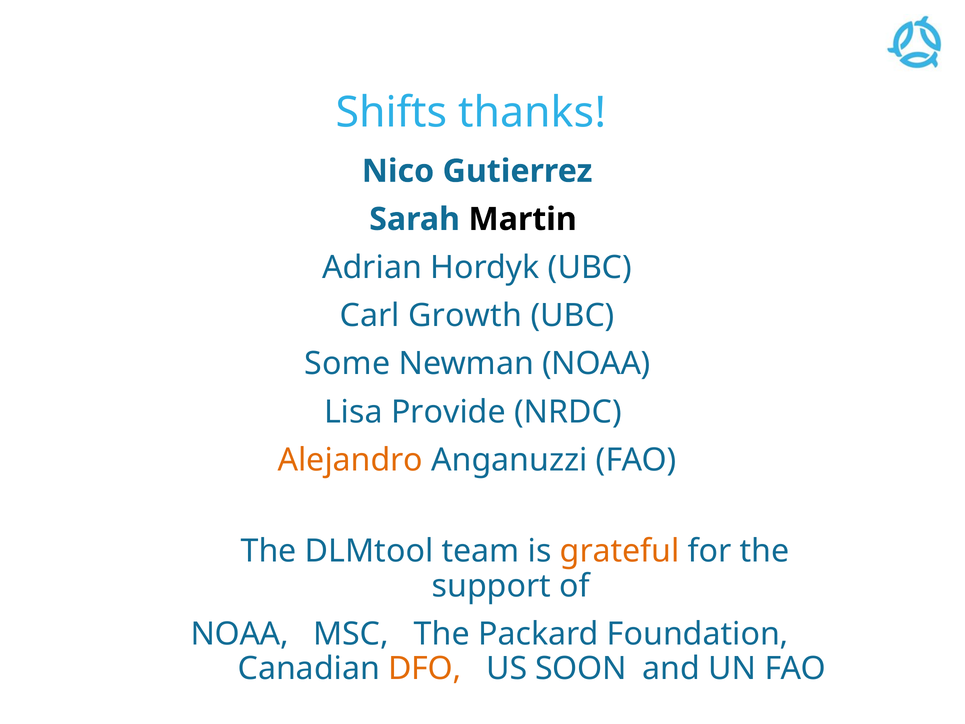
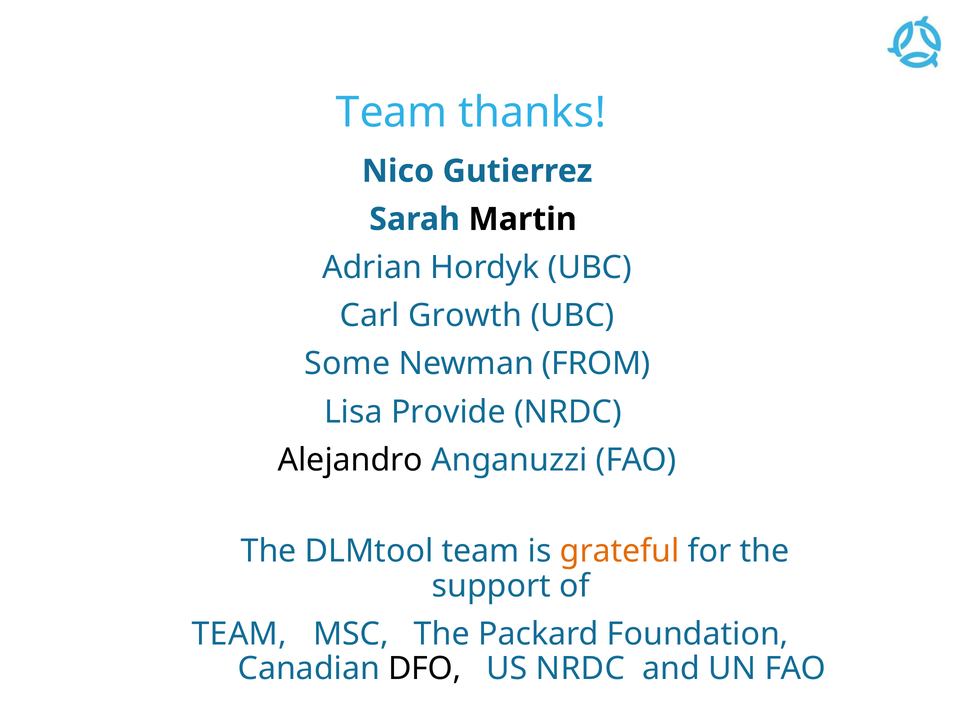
Shifts: Shifts -> Team (392, 112)
Newman NOAA: NOAA -> FROM (596, 364)
Alejandro colour: orange -> black (350, 460)
NOAA: NOAA -> TEAM (239, 634)
DFO colour: orange -> black (425, 669)
US SOON: SOON -> NRDC (580, 669)
